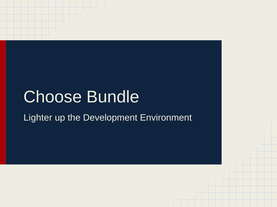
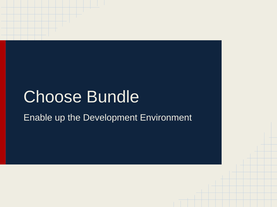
Lighter: Lighter -> Enable (38, 118)
